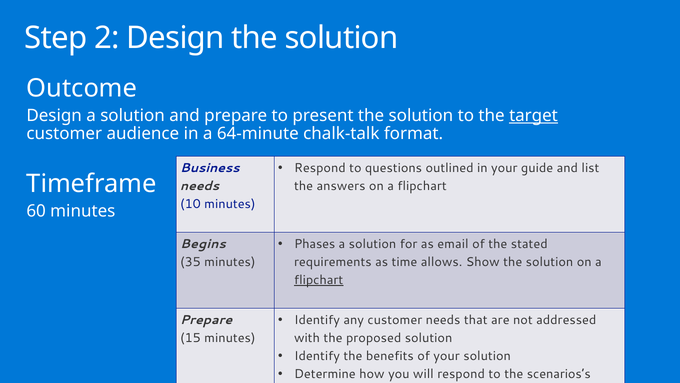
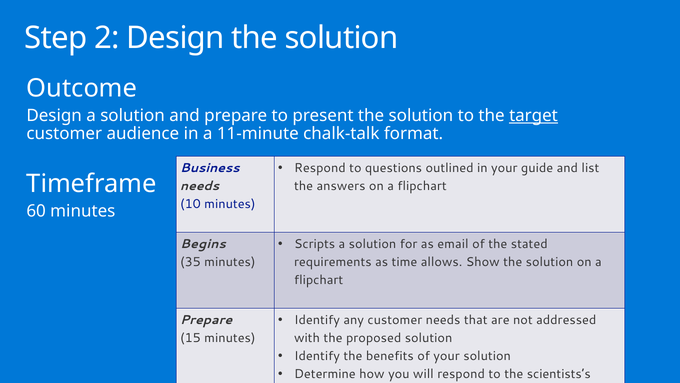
64-minute: 64-minute -> 11-minute (258, 134)
Phases: Phases -> Scripts (315, 244)
flipchart underline: present -> none (319, 280)
scenarios’s: scenarios’s -> scientists’s (559, 373)
